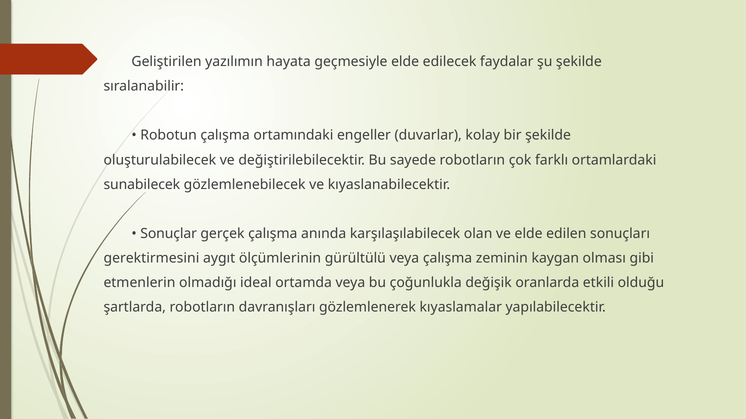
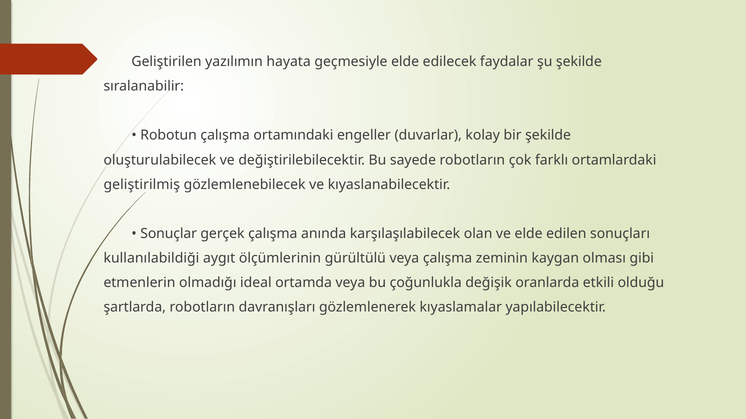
sunabilecek: sunabilecek -> geliştirilmiş (142, 185)
gerektirmesini: gerektirmesini -> kullanılabildiği (151, 258)
